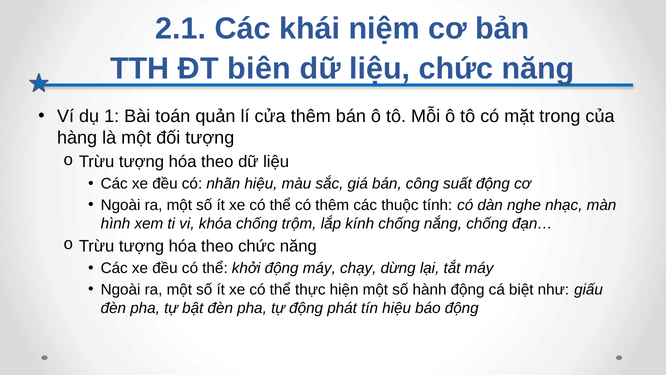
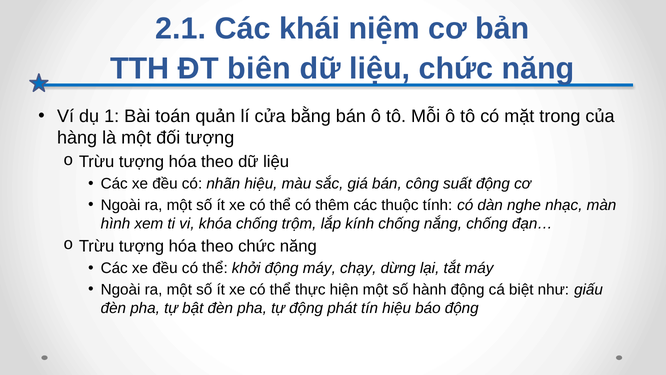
cửa thêm: thêm -> bằng (311, 116)
